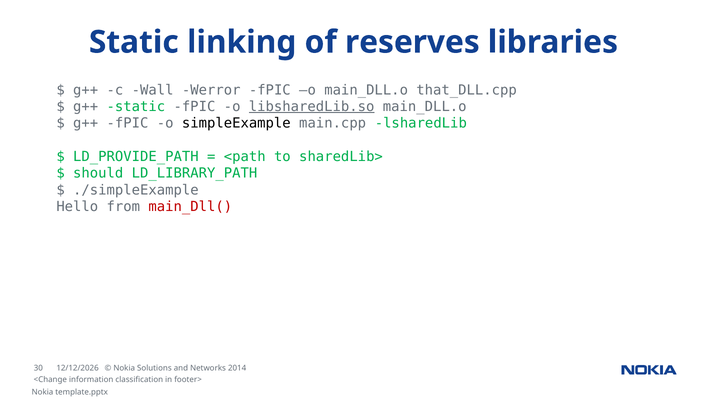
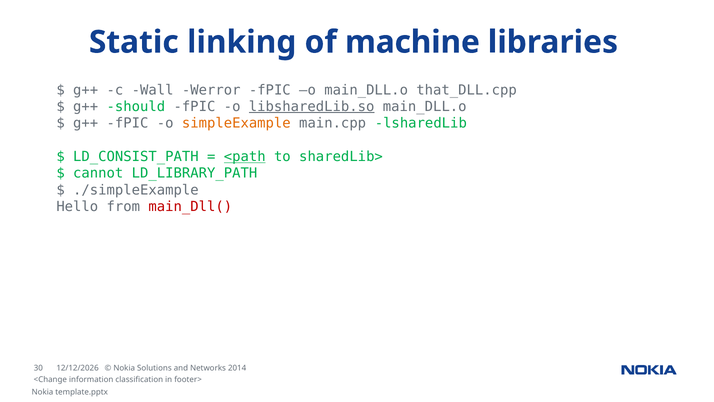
reserves: reserves -> machine (412, 42)
g++ static: static -> should (136, 107)
simpleExample colour: black -> orange (236, 123)
LD_PROVIDE_PATH: LD_PROVIDE_PATH -> LD_CONSIST_PATH (136, 157)
<path underline: none -> present (245, 157)
should: should -> cannot (98, 173)
